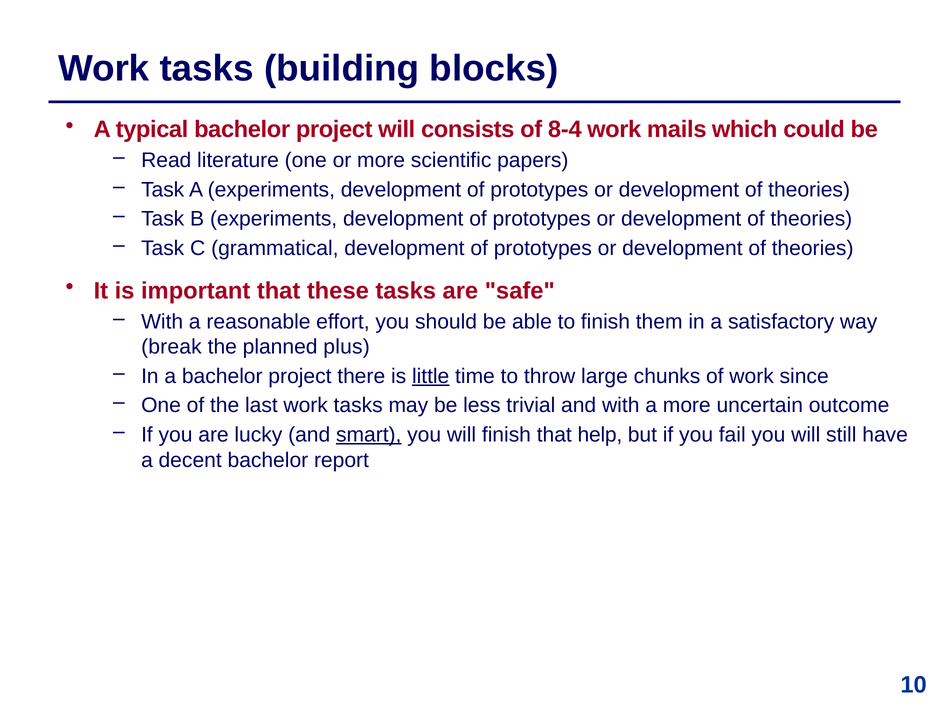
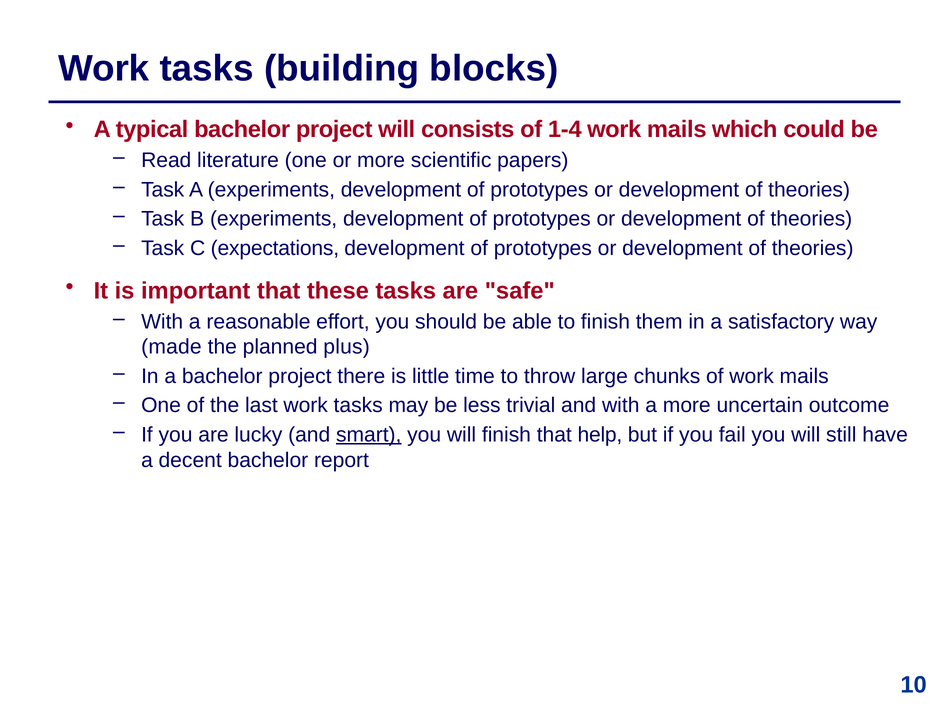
8-4: 8-4 -> 1-4 (565, 130)
grammatical: grammatical -> expectations (275, 248)
break: break -> made (171, 347)
little underline: present -> none (431, 376)
of work since: since -> mails (804, 376)
